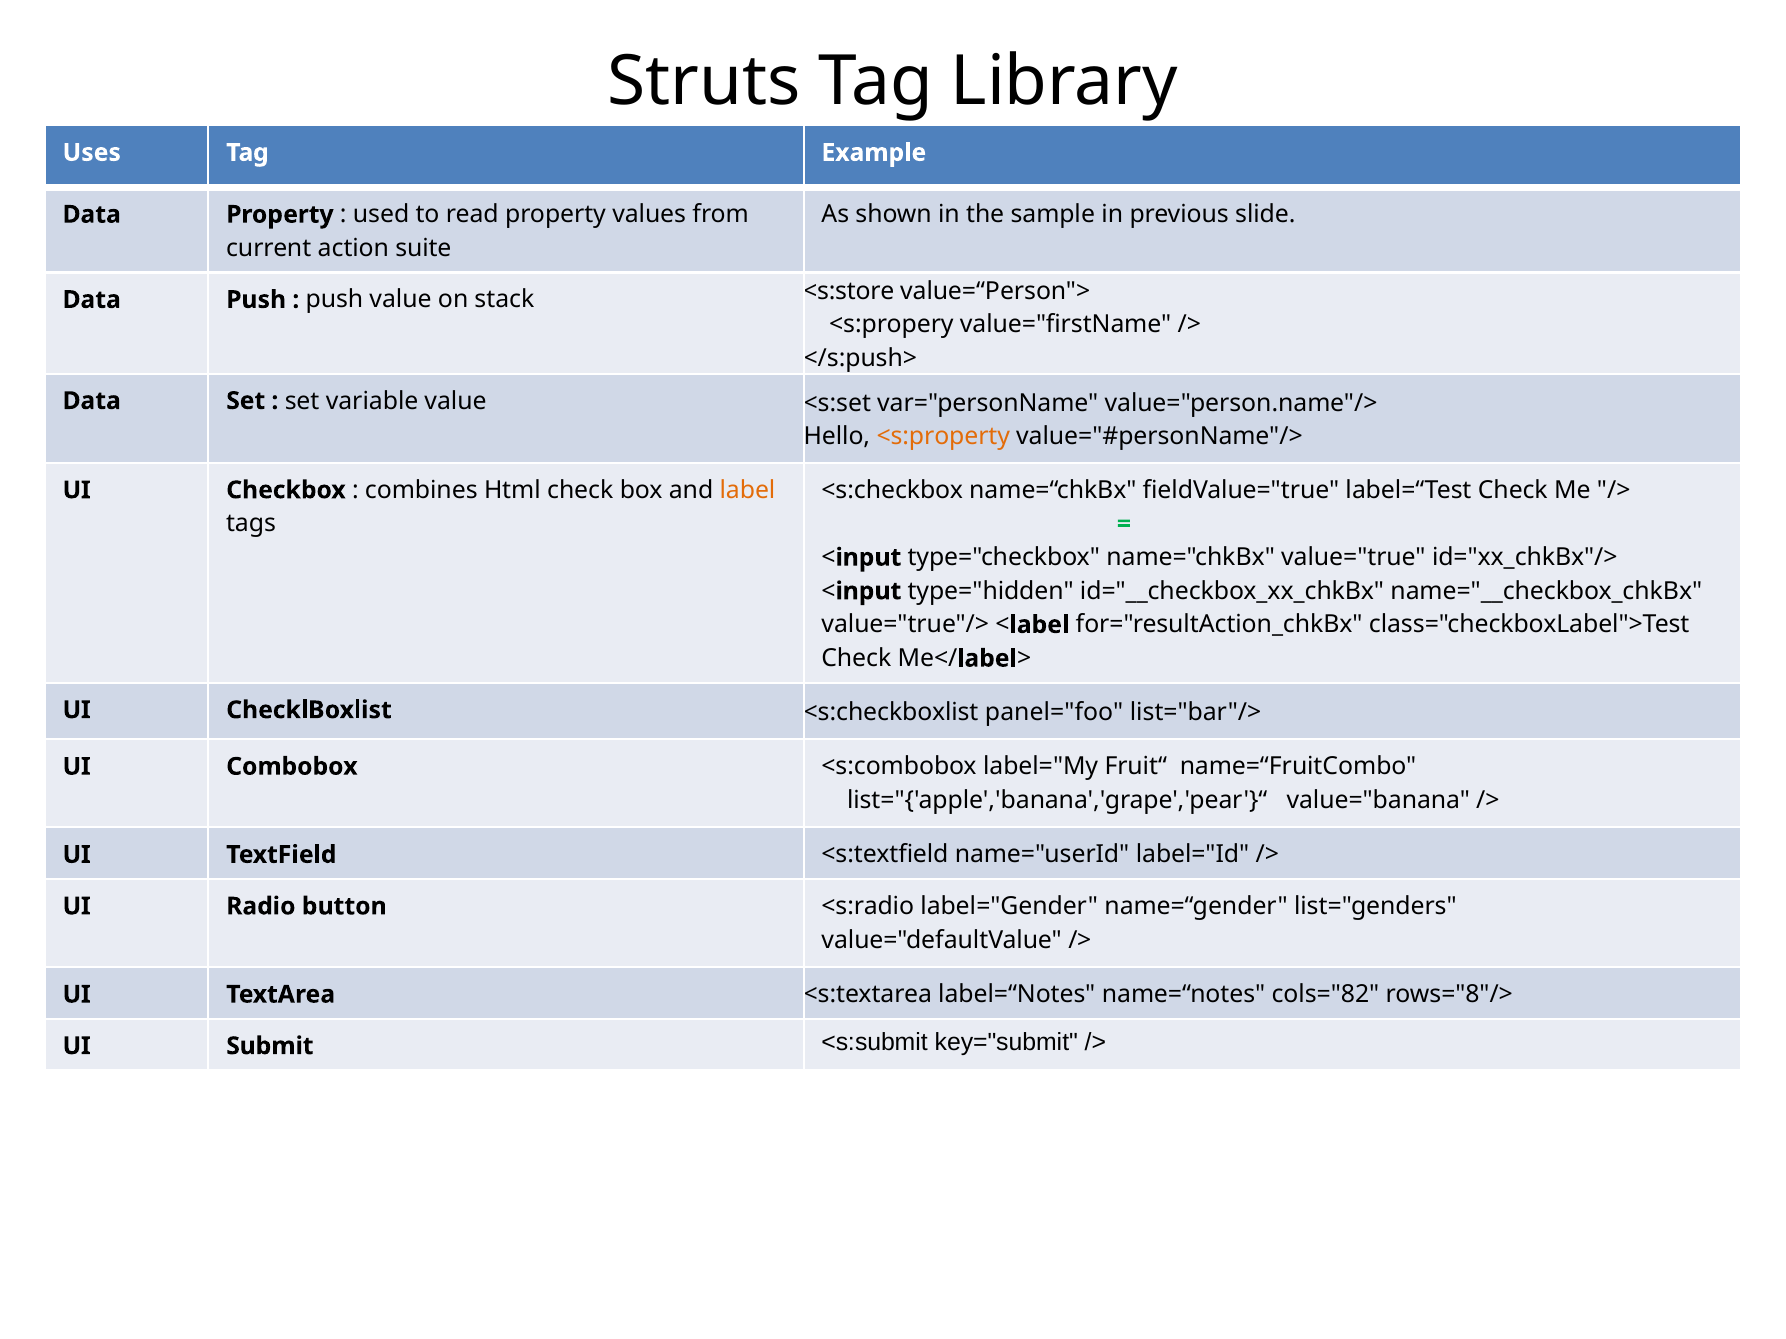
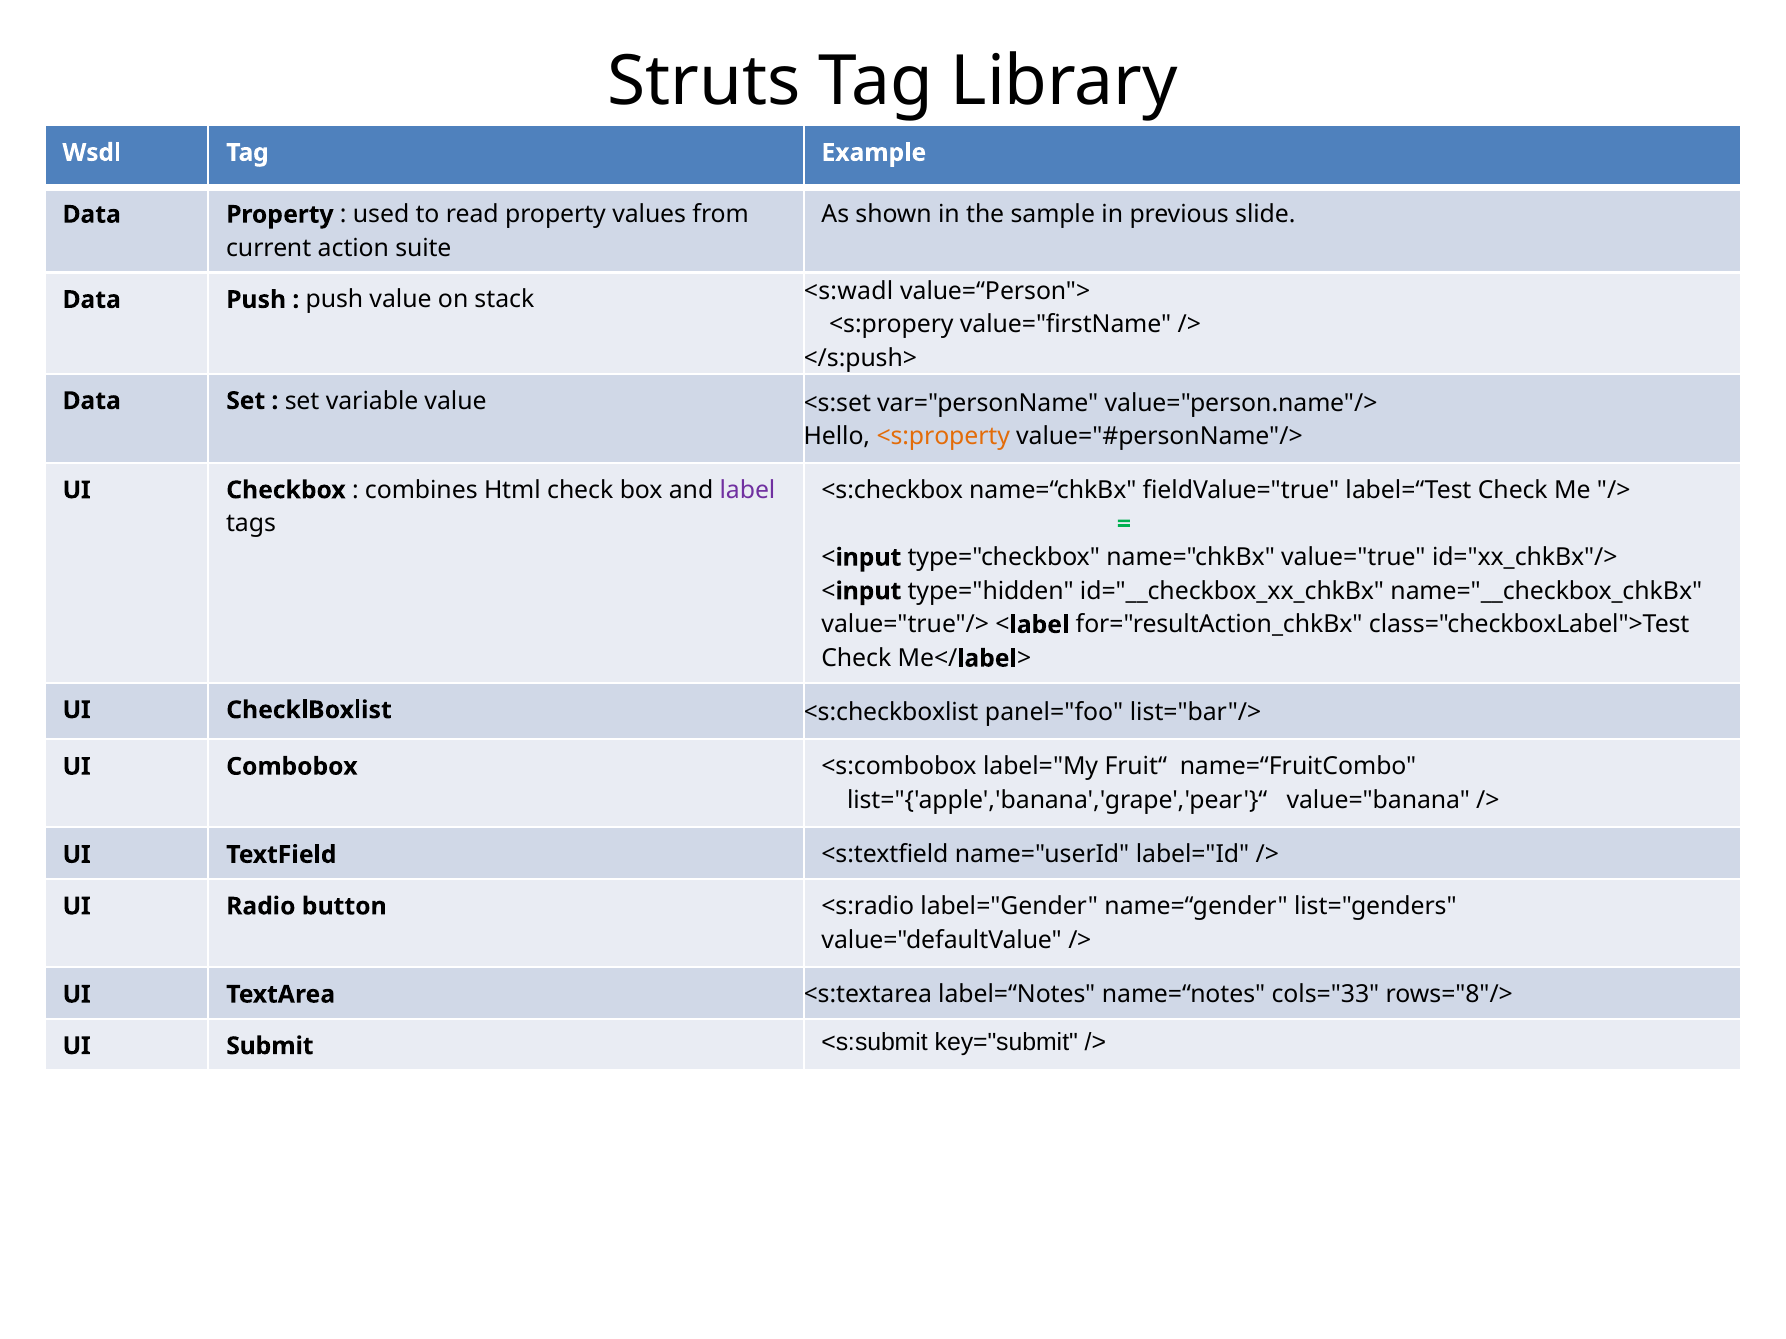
Uses: Uses -> Wsdl (92, 153)
<s:store: <s:store -> <s:wadl (849, 291)
label colour: orange -> purple (747, 490)
cols="82: cols="82 -> cols="33 (1325, 995)
